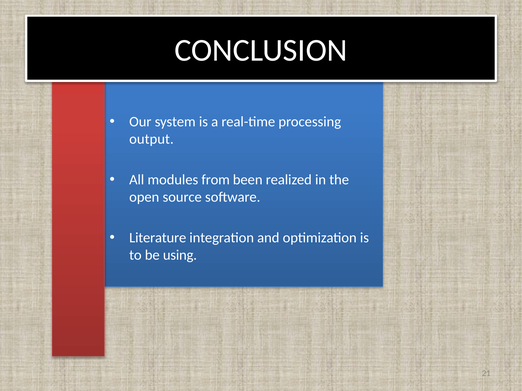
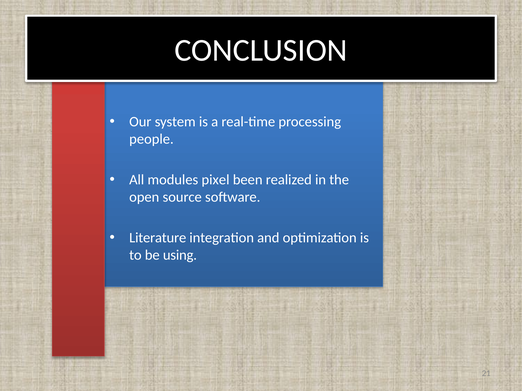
output: output -> people (151, 139)
from: from -> pixel (216, 180)
